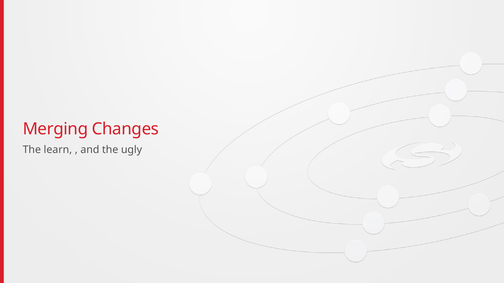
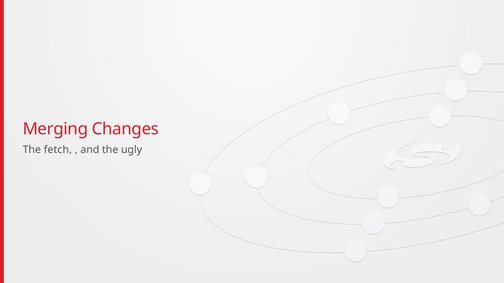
learn: learn -> fetch (58, 150)
